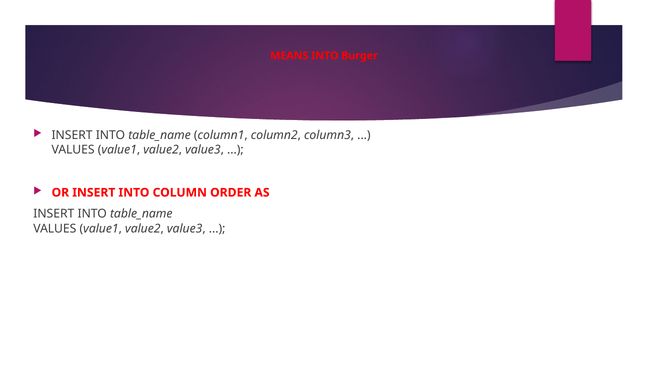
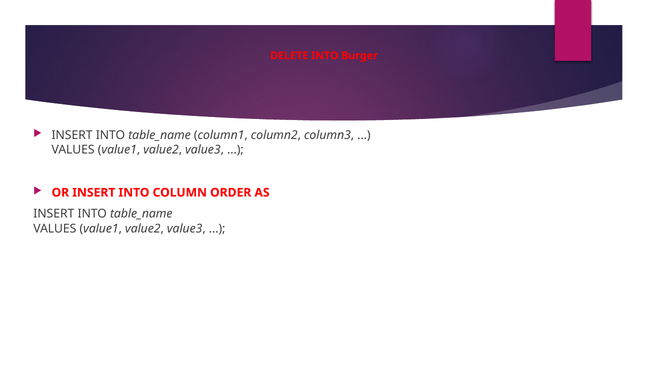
MEANS: MEANS -> DELETE (289, 56)
